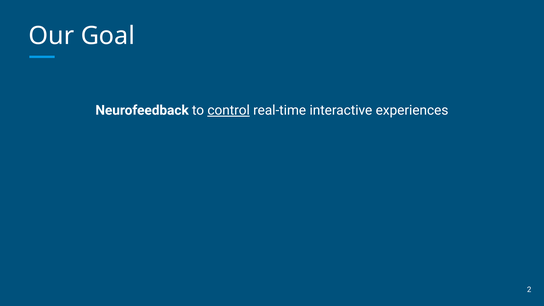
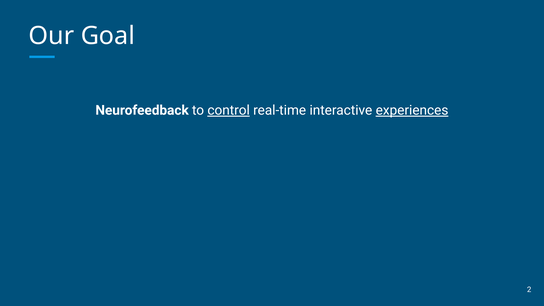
experiences underline: none -> present (412, 110)
